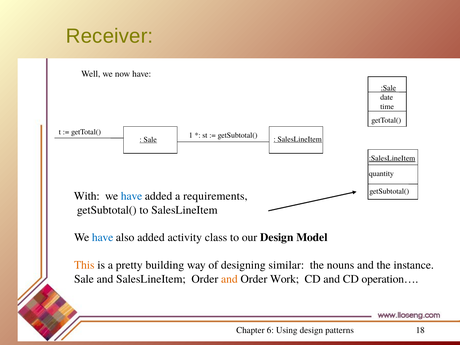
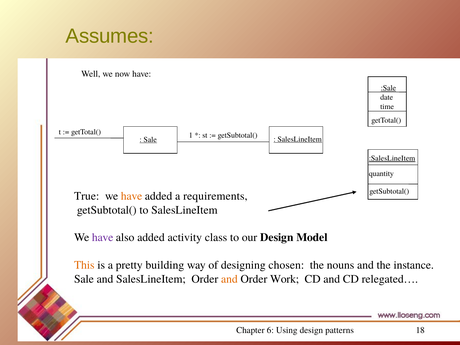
Receiver: Receiver -> Assumes (110, 36)
With: With -> True (87, 196)
have colour: blue -> orange (132, 196)
have colour: blue -> purple (103, 238)
similar: similar -> chosen (286, 265)
operation…: operation… -> relegated… (390, 279)
